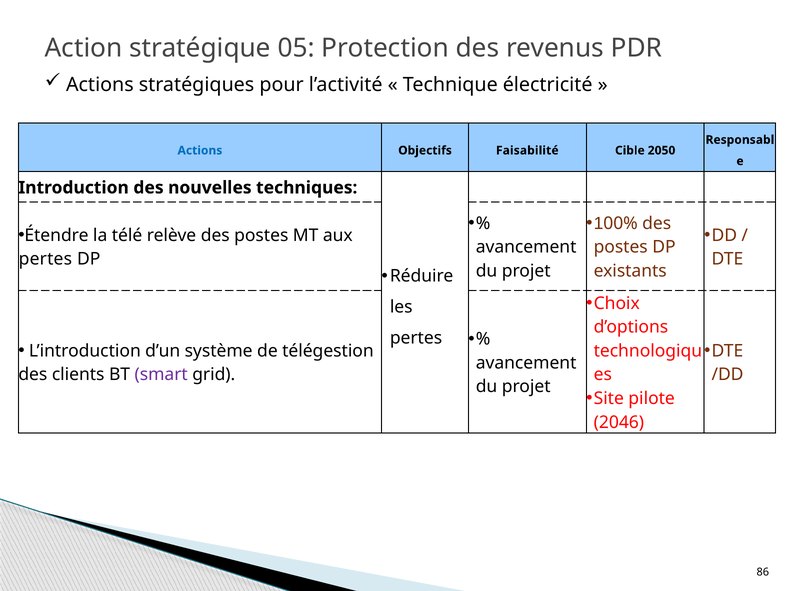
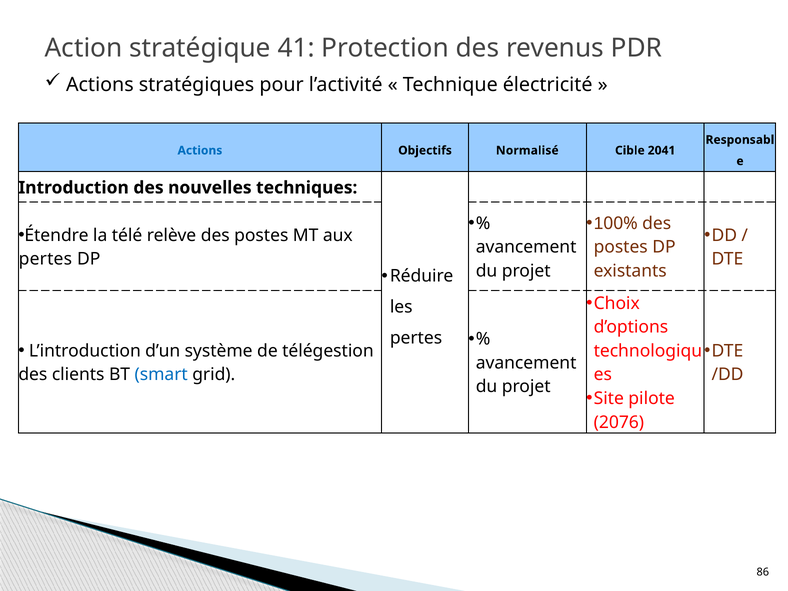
05: 05 -> 41 (296, 48)
Faisabilité: Faisabilité -> Normalisé (527, 150)
2050: 2050 -> 2041 (662, 150)
smart colour: purple -> blue (161, 375)
2046: 2046 -> 2076 (619, 422)
